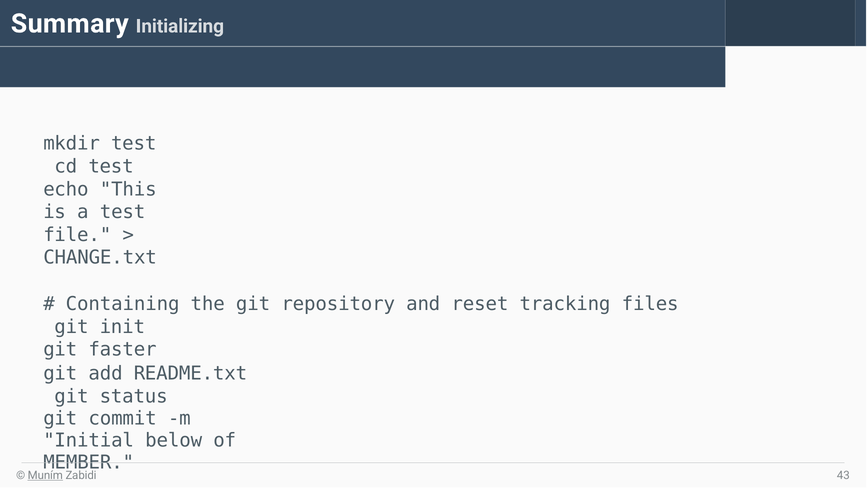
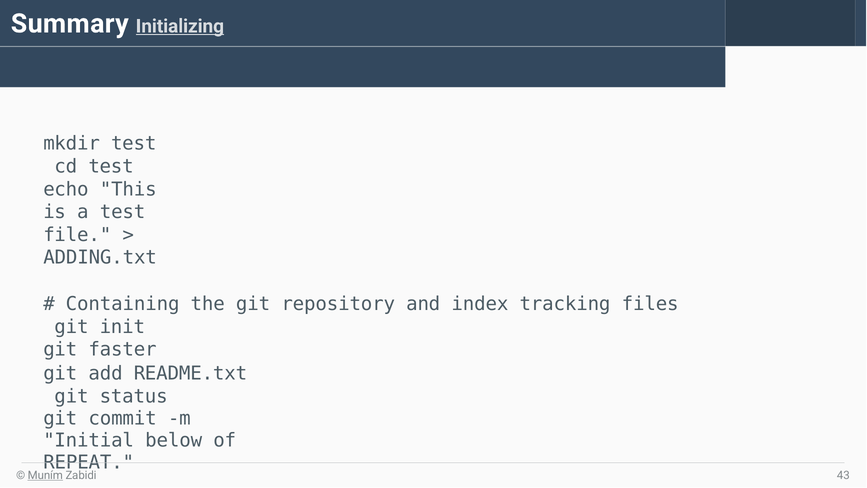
Initializing underline: none -> present (180, 26)
CHANGE.txt: CHANGE.txt -> ADDING.txt (100, 258)
reset: reset -> index (480, 304)
MEMBER: MEMBER -> REPEAT (89, 462)
